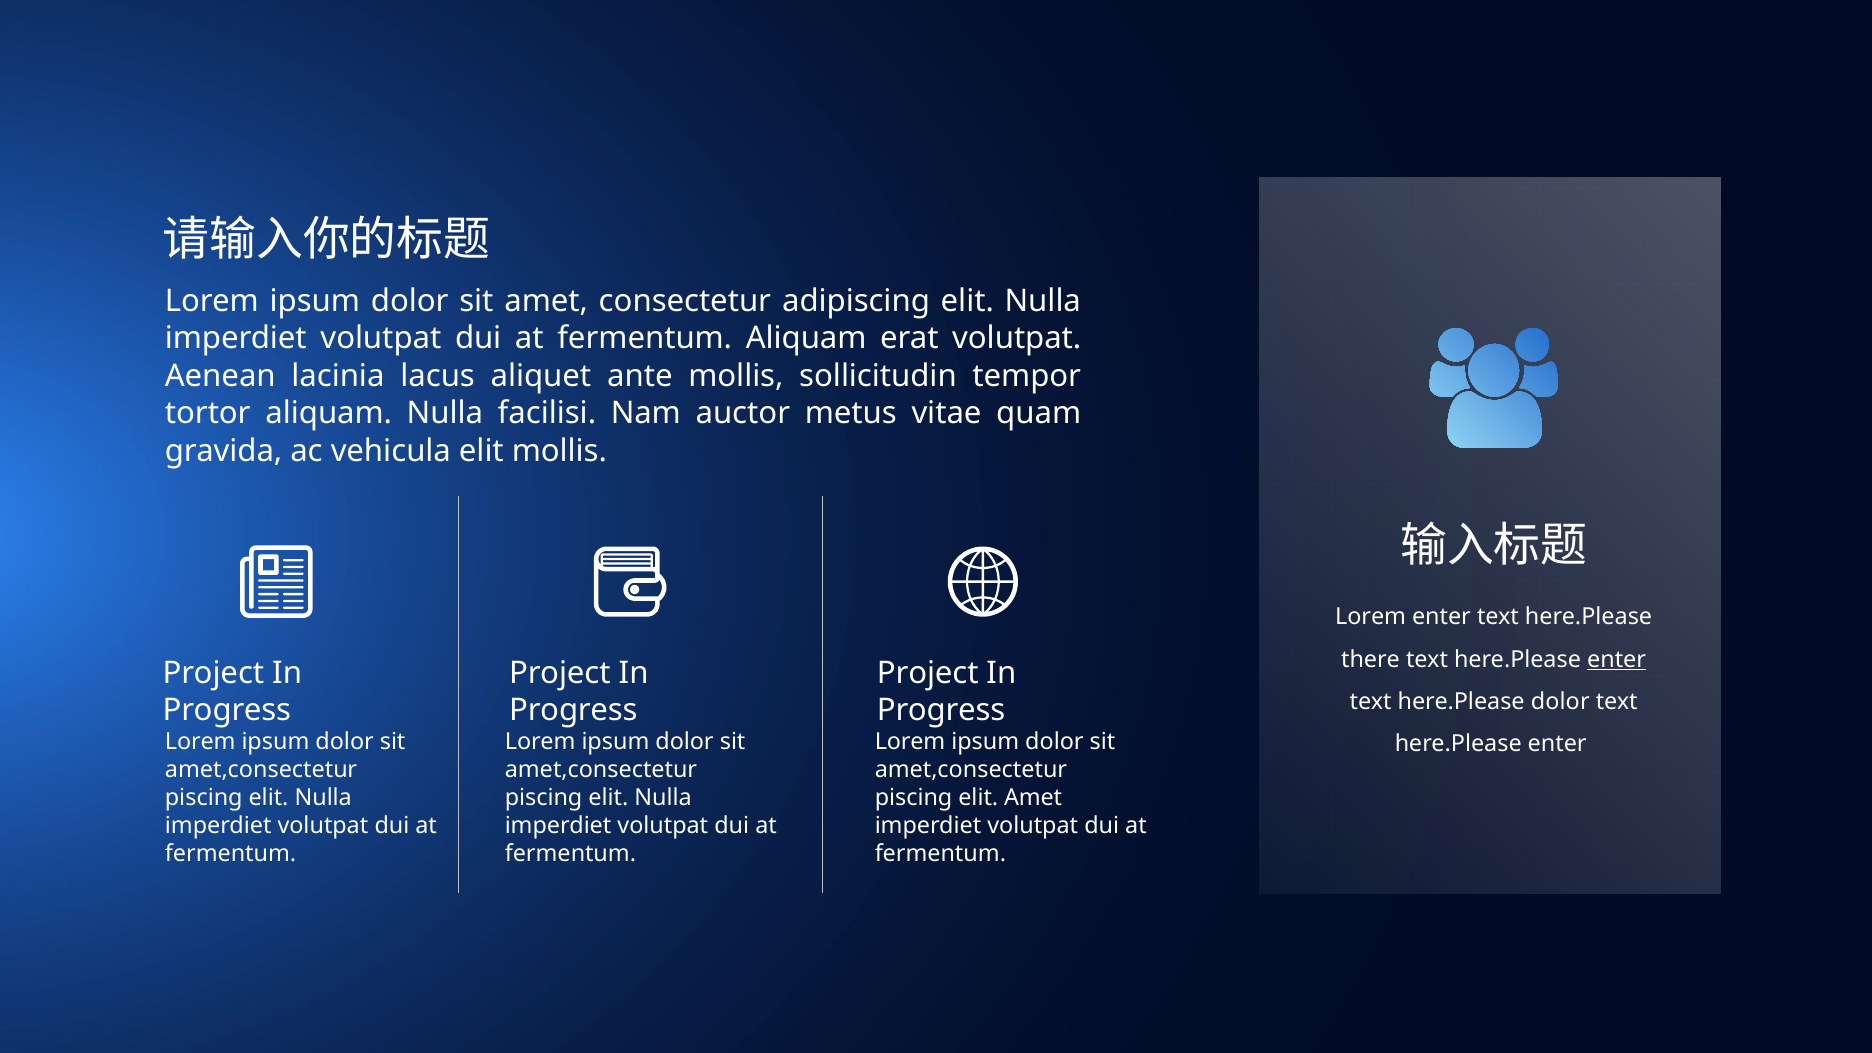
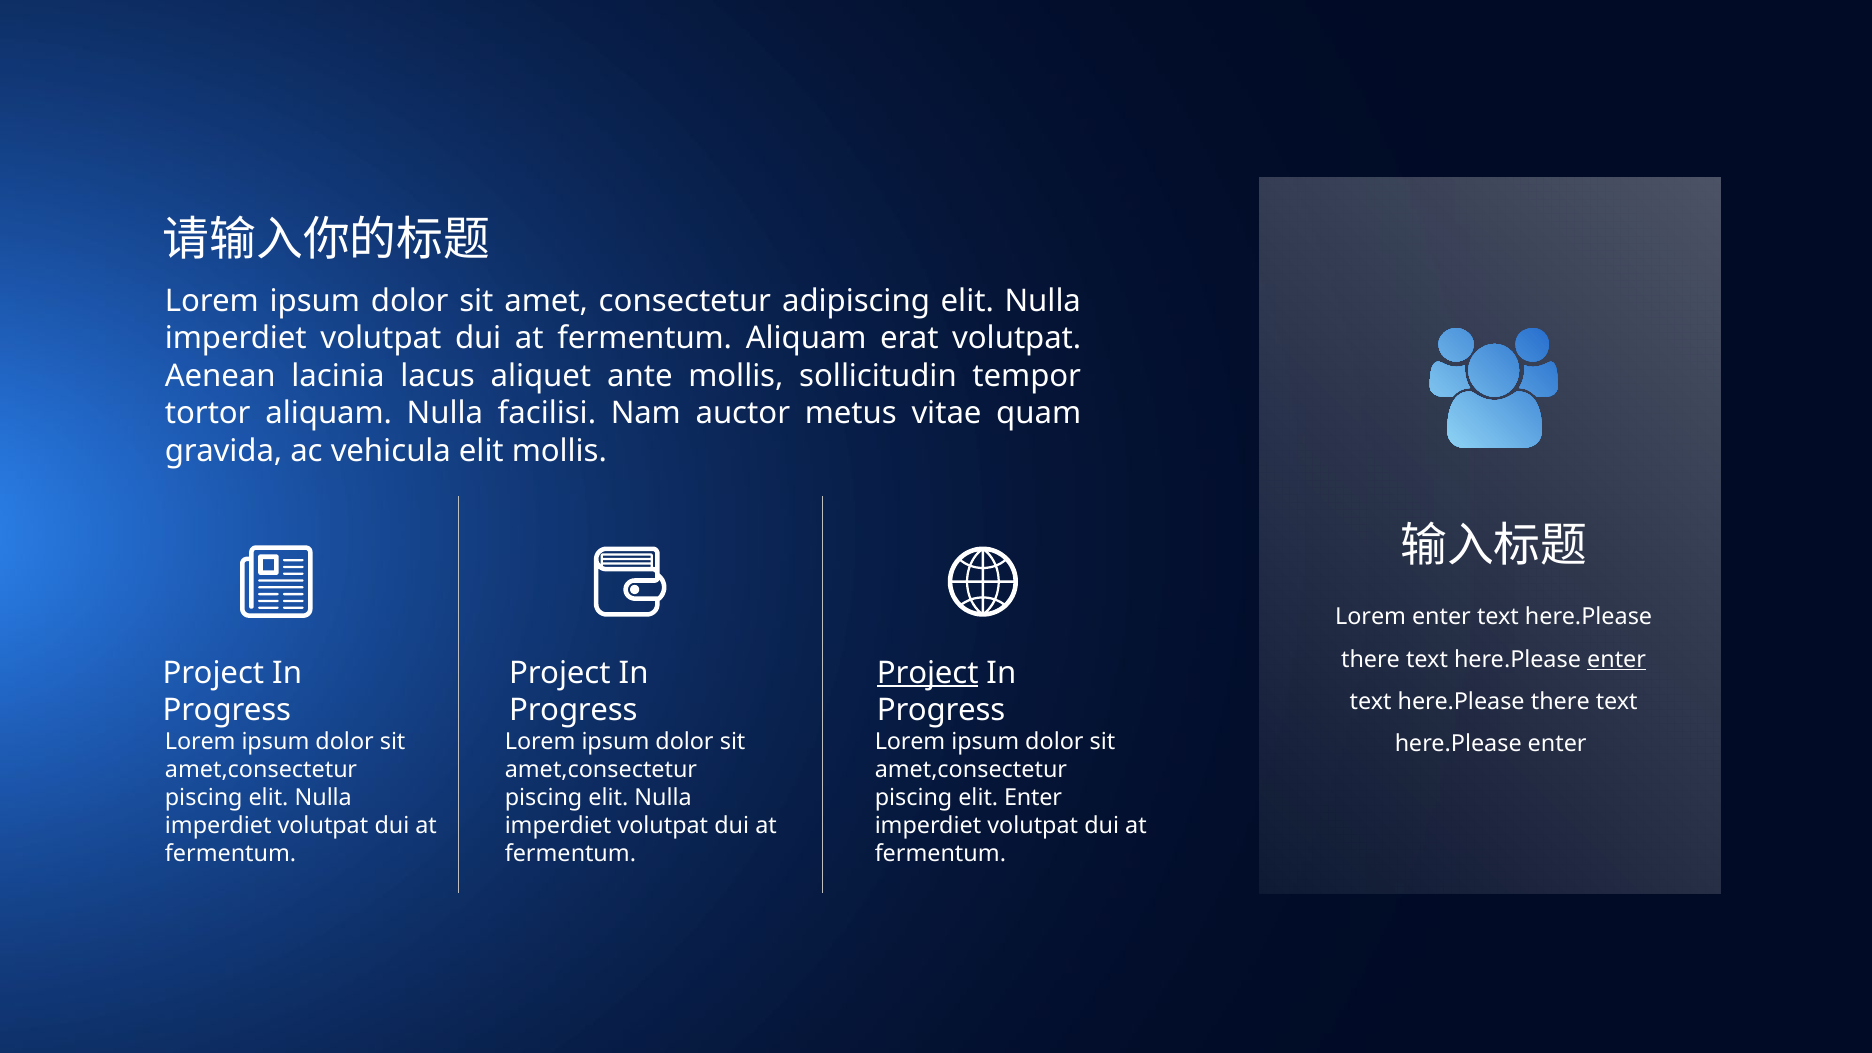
Project underline: none -> present (928, 673)
dolor: dolor -> there (1560, 701)
elit Amet: Amet -> Enter (1033, 798)
